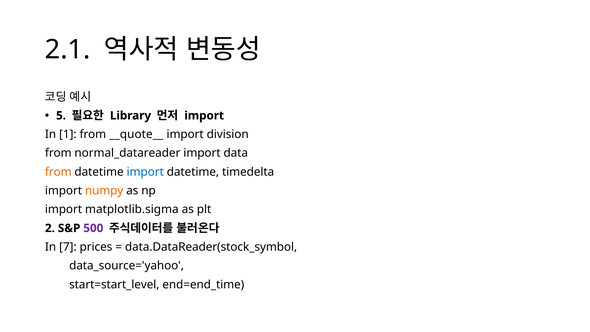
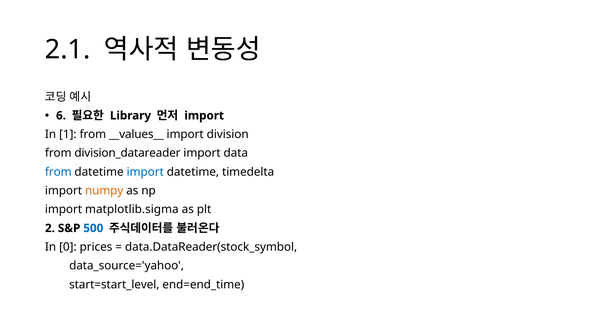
5: 5 -> 6 (61, 116)
__quote__: __quote__ -> __values__ (136, 134)
normal_datareader: normal_datareader -> division_datareader (127, 153)
from colour: orange -> blue (58, 172)
500 colour: purple -> blue (93, 228)
7: 7 -> 0 (68, 247)
